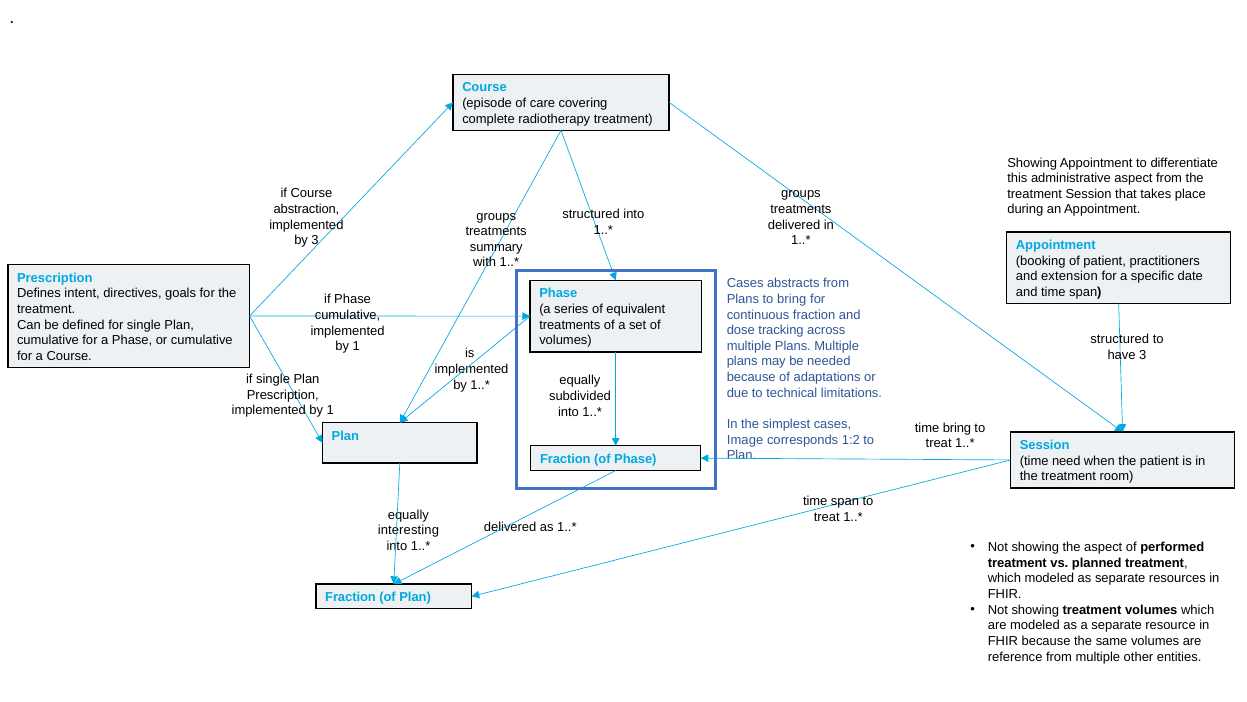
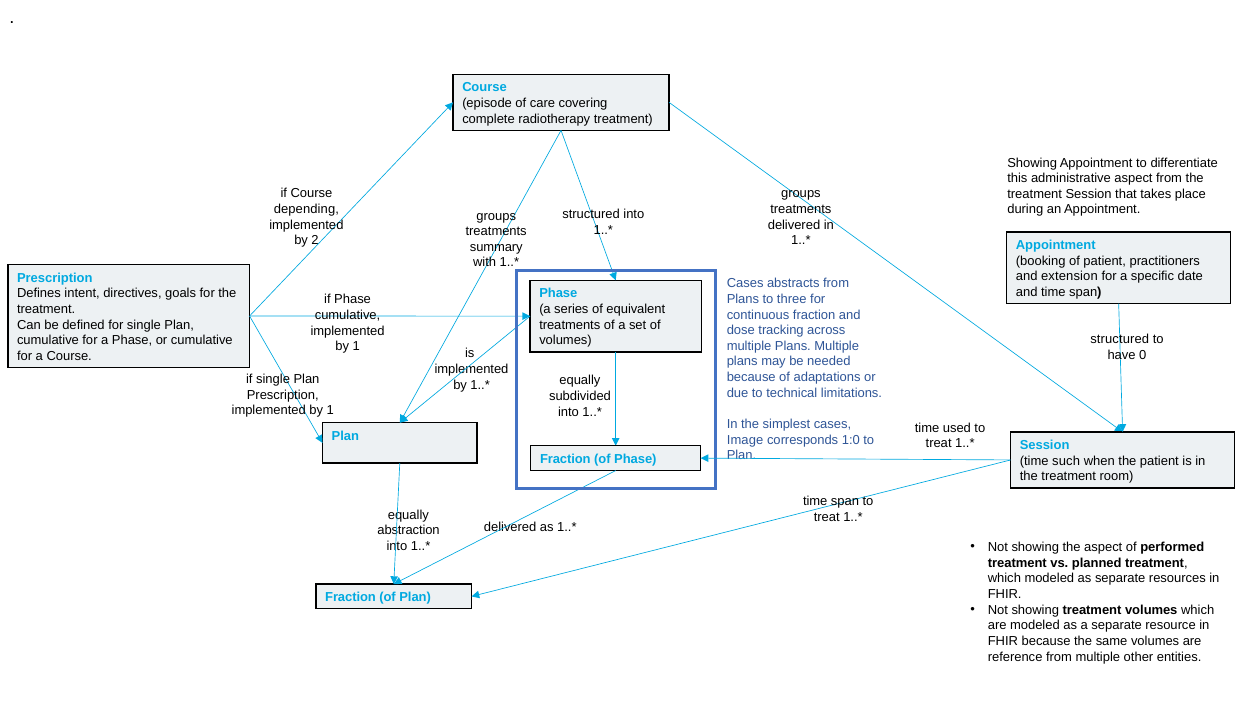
abstraction: abstraction -> depending (306, 209)
by 3: 3 -> 2 (315, 240)
to bring: bring -> three (792, 299)
have 3: 3 -> 0 (1143, 355)
time bring: bring -> used (957, 428)
1:2: 1:2 -> 1:0 (851, 439)
need: need -> such (1066, 460)
interesting: interesting -> abstraction (409, 530)
